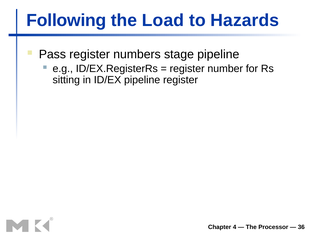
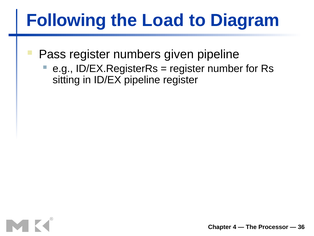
Hazards: Hazards -> Diagram (245, 20)
stage: stage -> given (179, 54)
